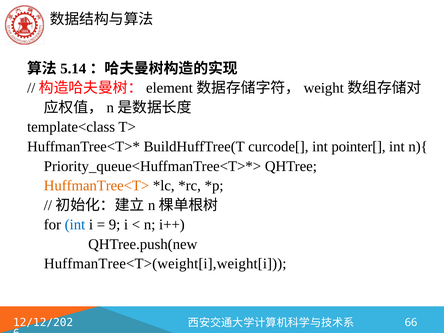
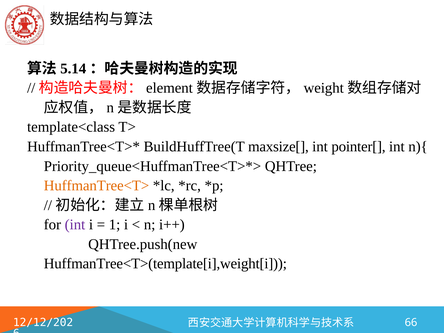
curcode[: curcode[ -> maxsize[ (278, 147)
int colour: blue -> purple (75, 225)
9: 9 -> 1 (115, 225)
HuffmanTree<T>(weight[i],weight[i: HuffmanTree<T>(weight[i],weight[i -> HuffmanTree<T>(template[i],weight[i (165, 264)
